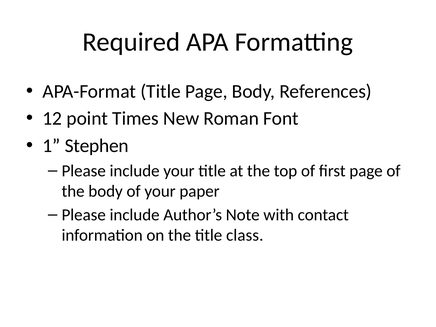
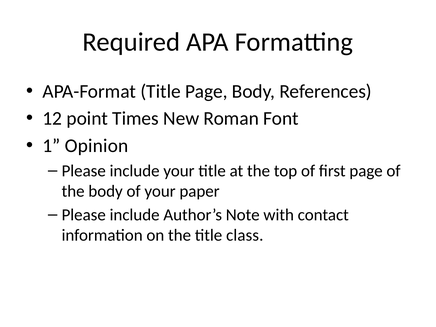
Stephen: Stephen -> Opinion (97, 146)
